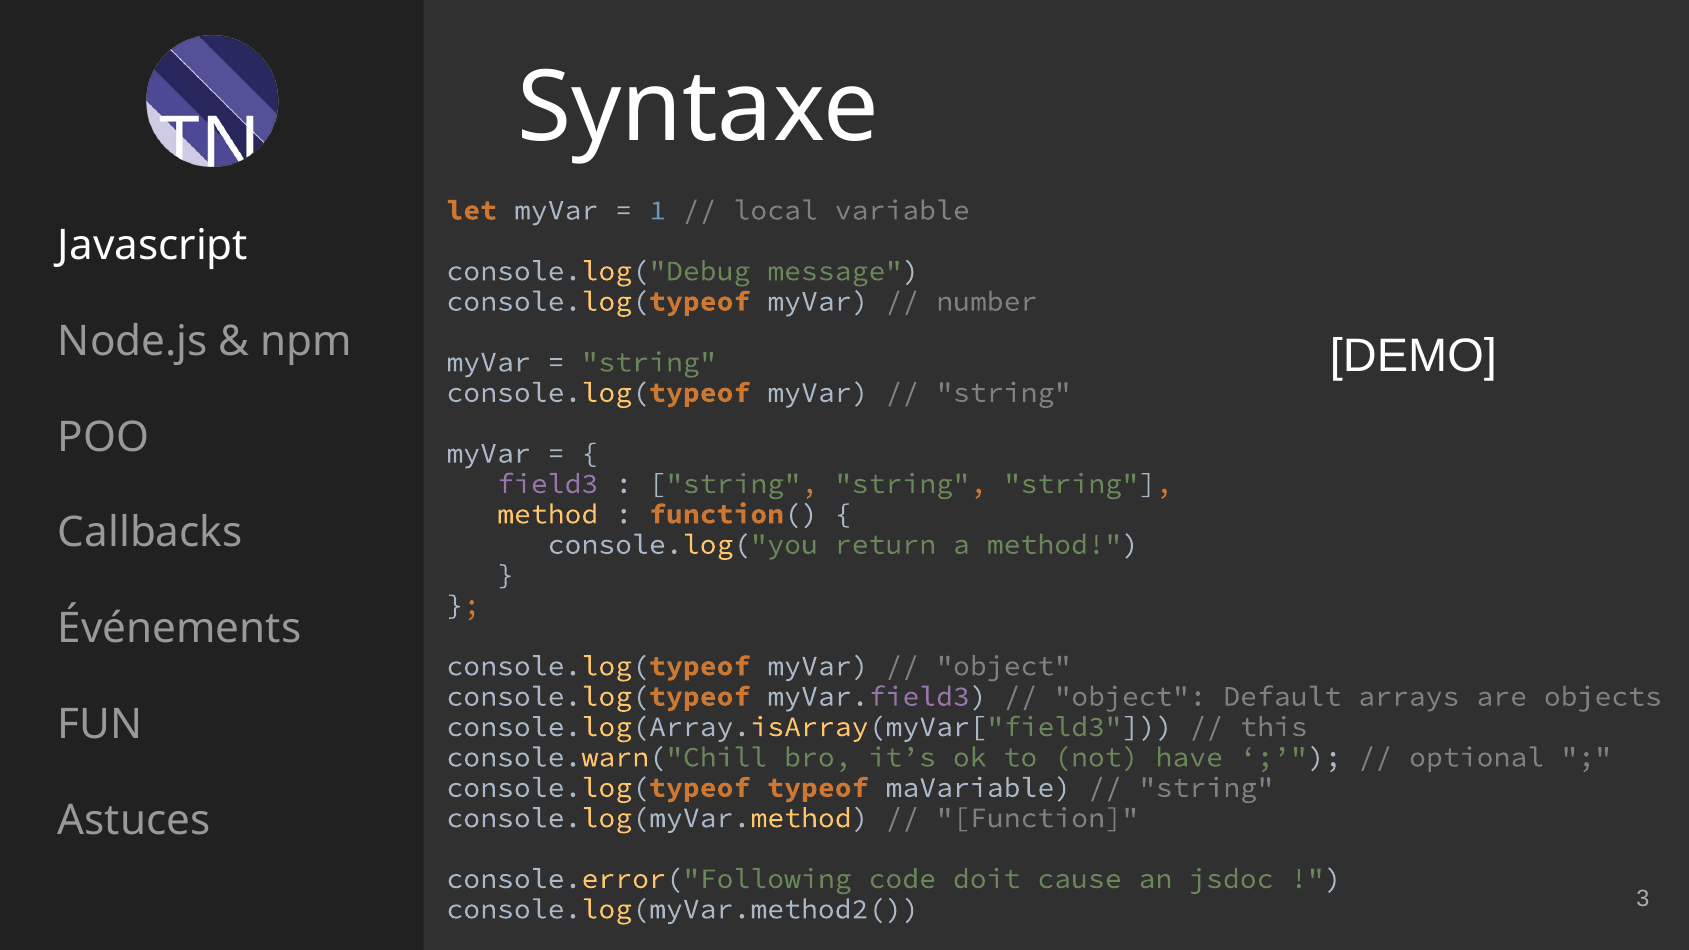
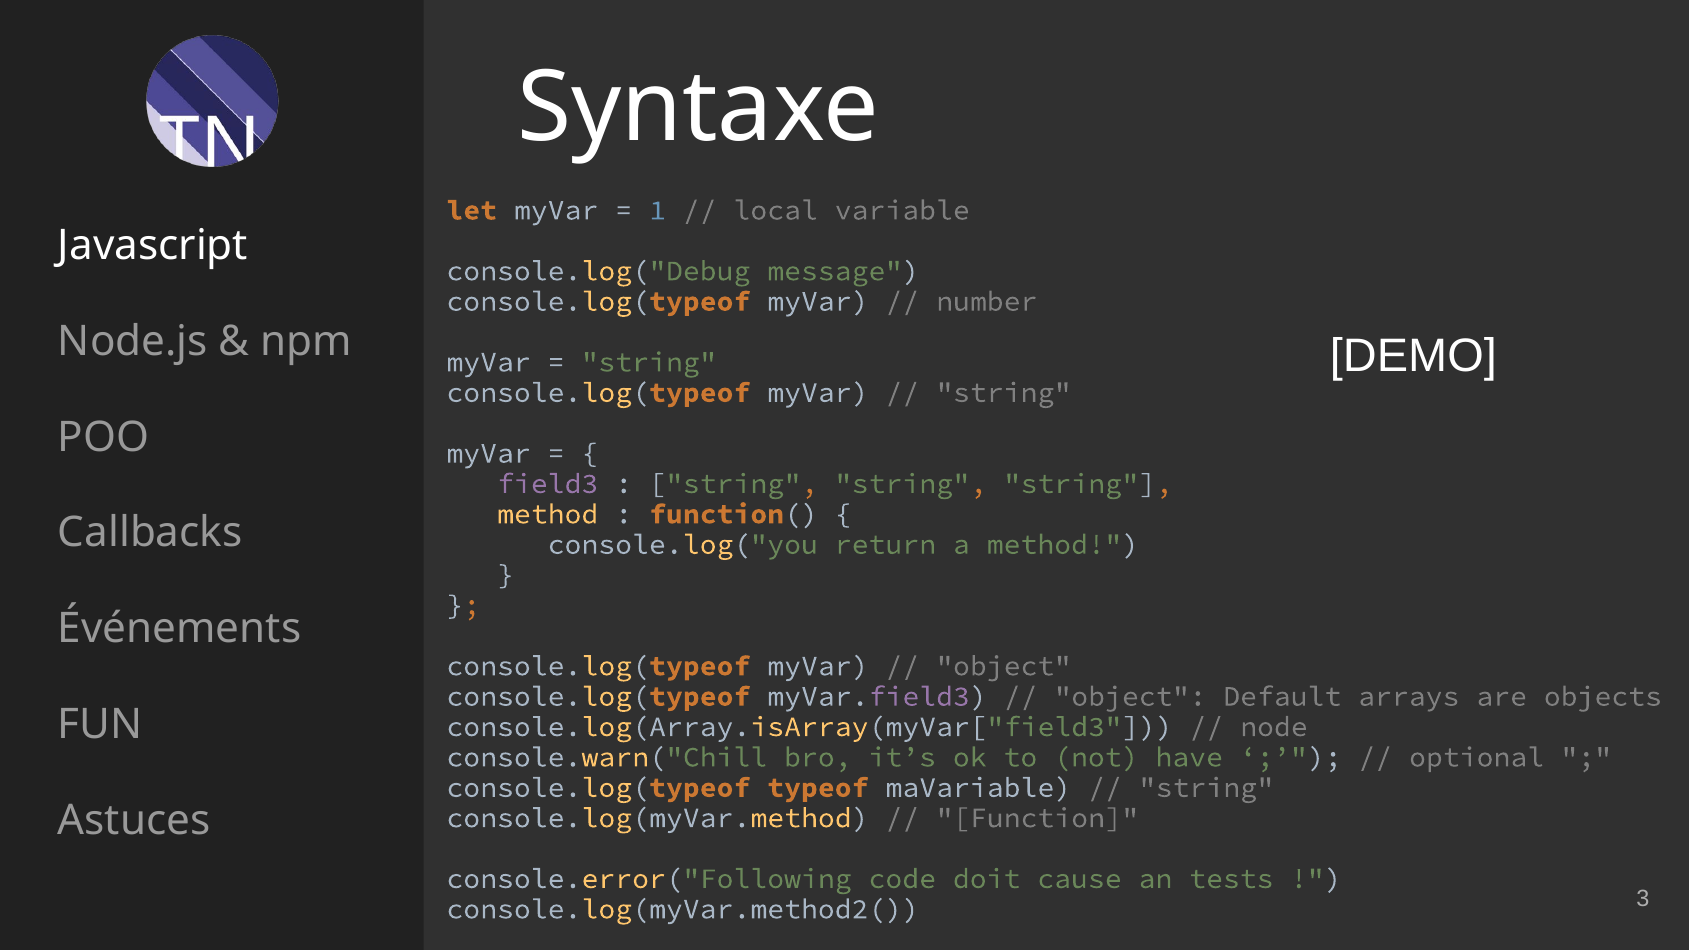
this: this -> node (1274, 727)
jsdoc: jsdoc -> tests (1231, 879)
